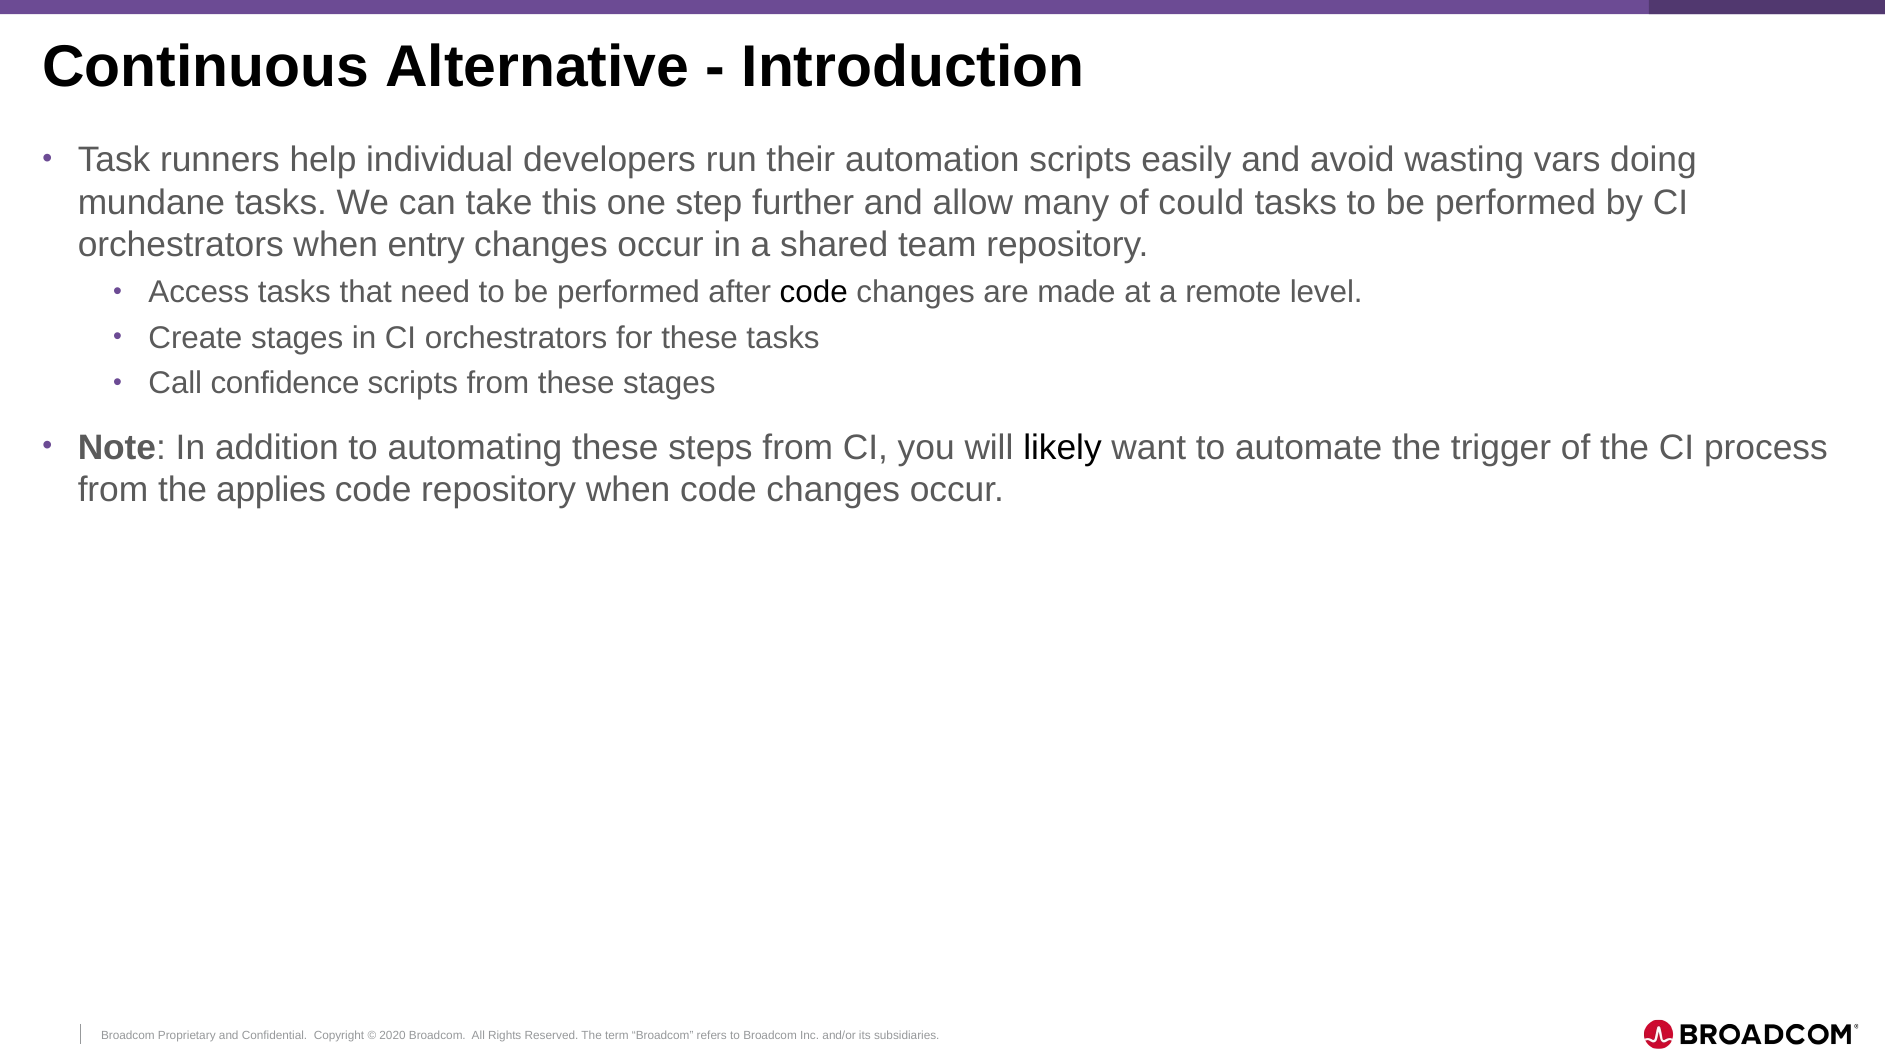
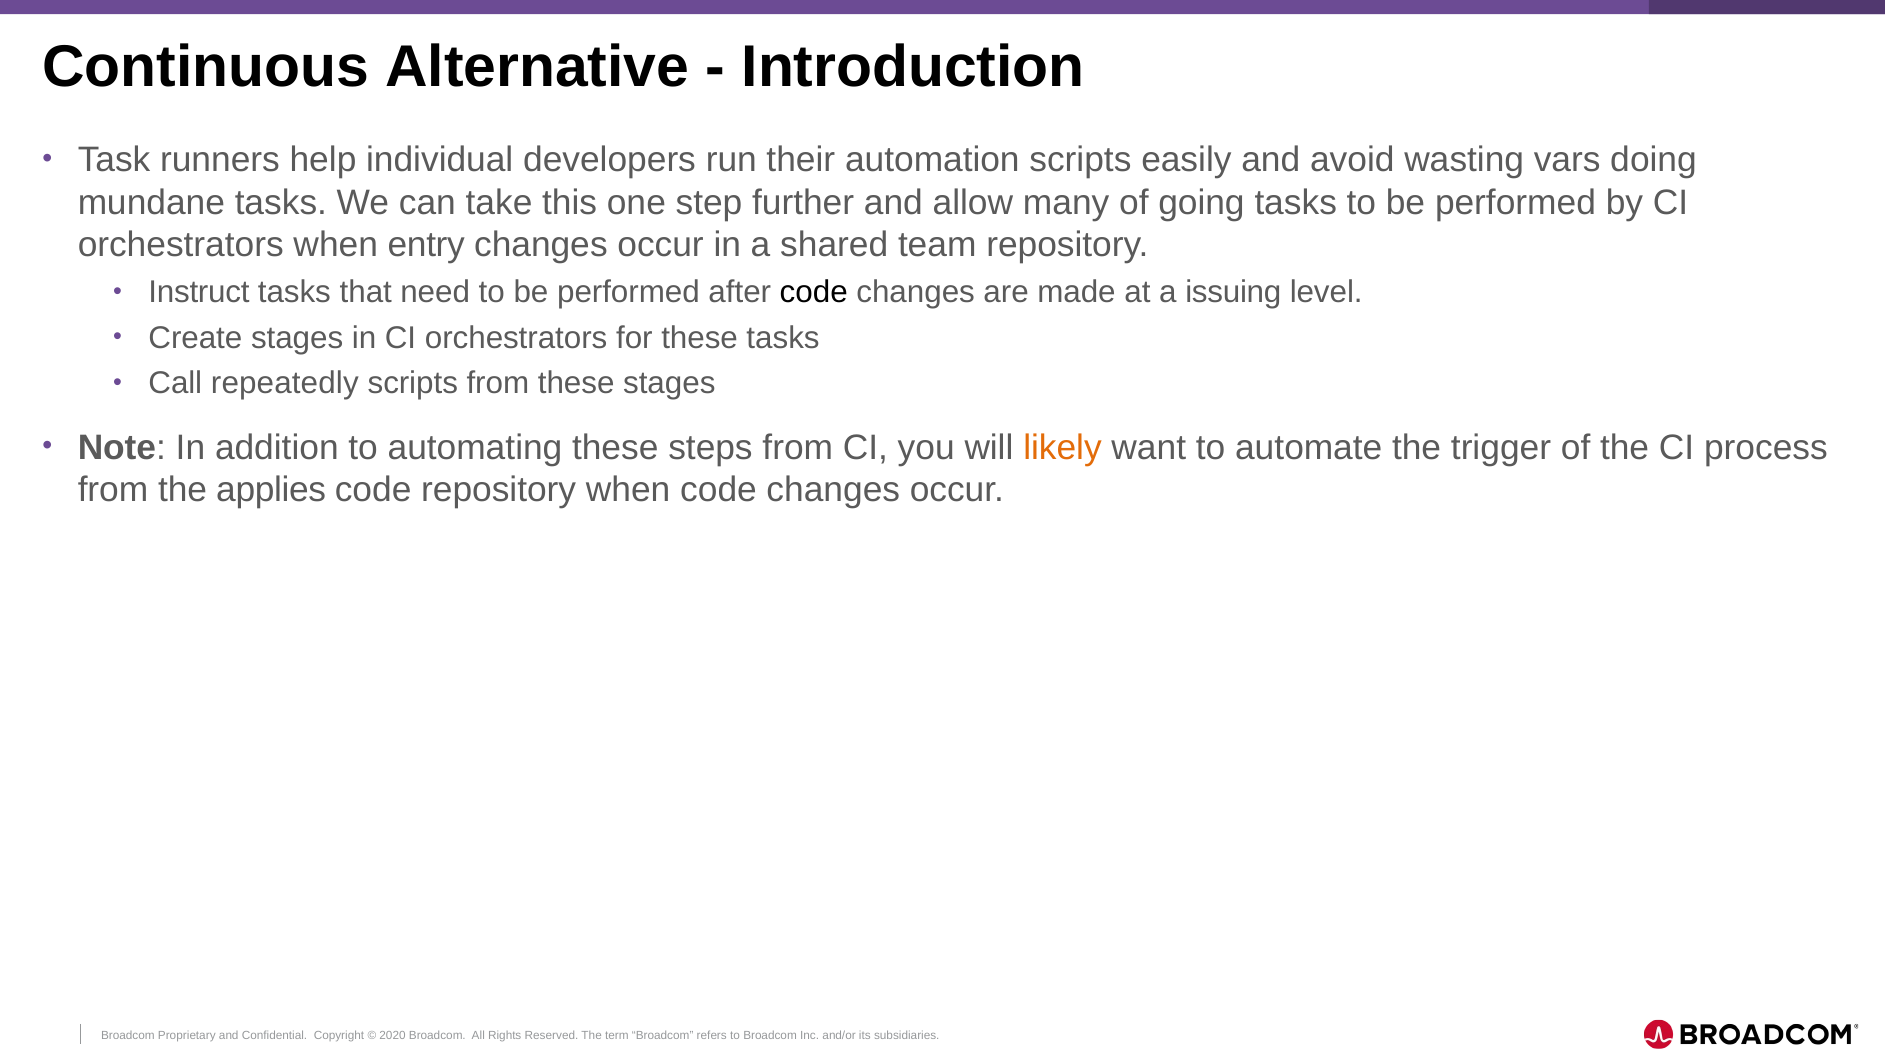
could: could -> going (1201, 203)
Access: Access -> Instruct (199, 293)
remote: remote -> issuing (1233, 293)
confidence: confidence -> repeatedly (285, 384)
likely colour: black -> orange (1063, 448)
